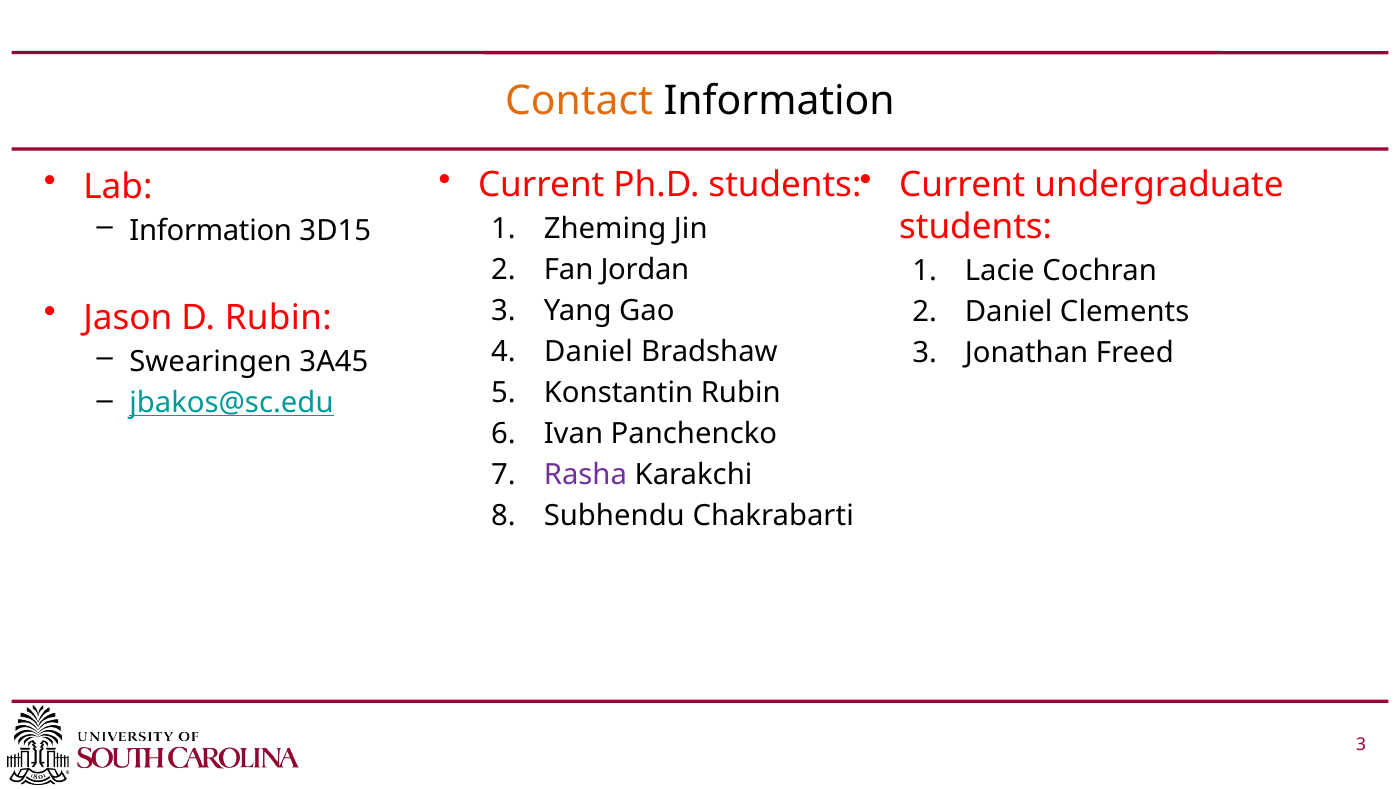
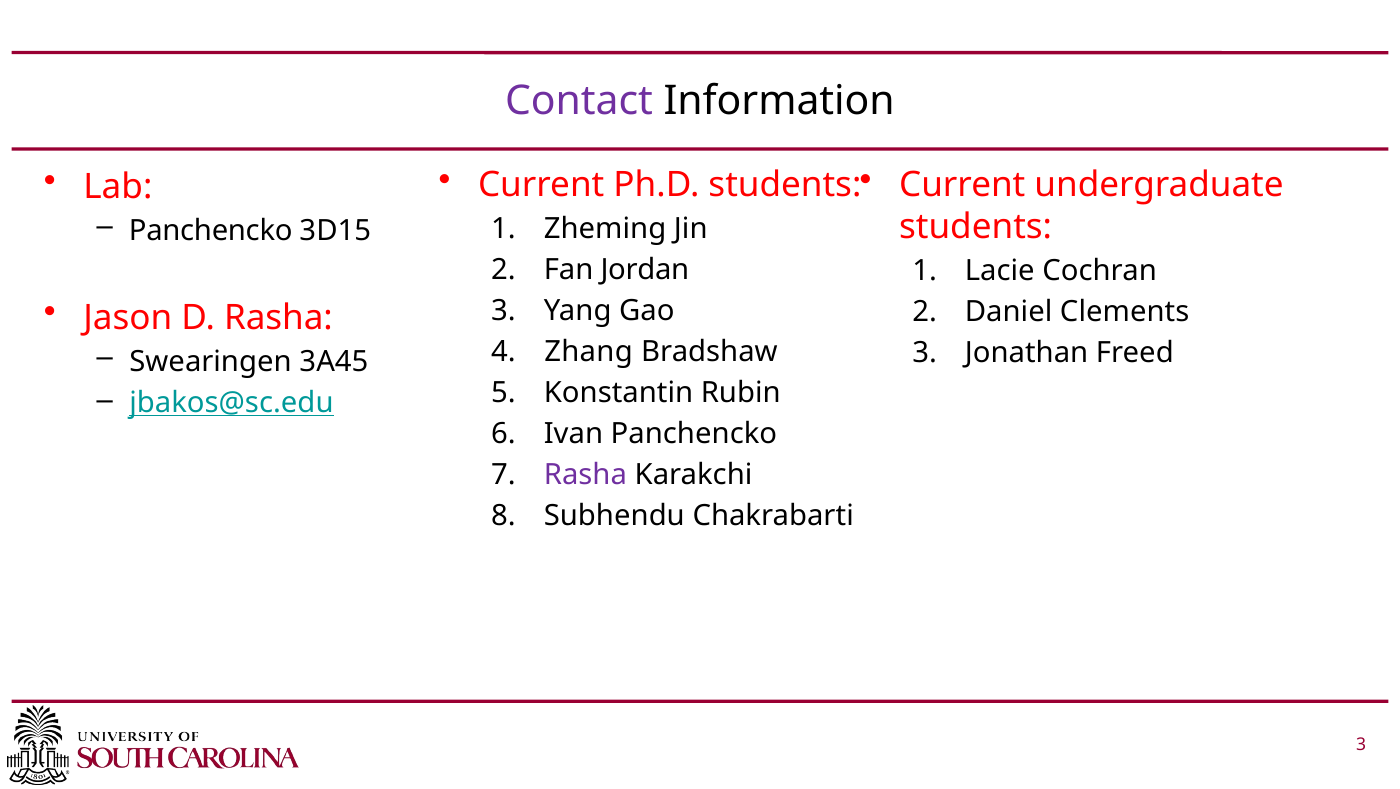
Contact colour: orange -> purple (579, 101)
Information: Information -> Panchencko (211, 231)
D Rubin: Rubin -> Rasha (278, 318)
Daniel: Daniel -> Zhang (589, 352)
